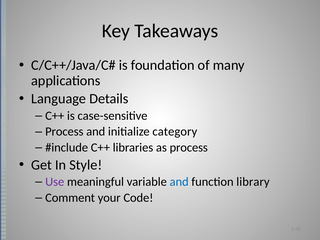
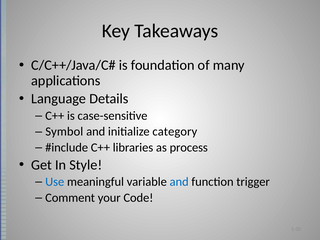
Process: Process -> Symbol (64, 132)
Use colour: purple -> blue (55, 182)
library: library -> trigger (253, 182)
